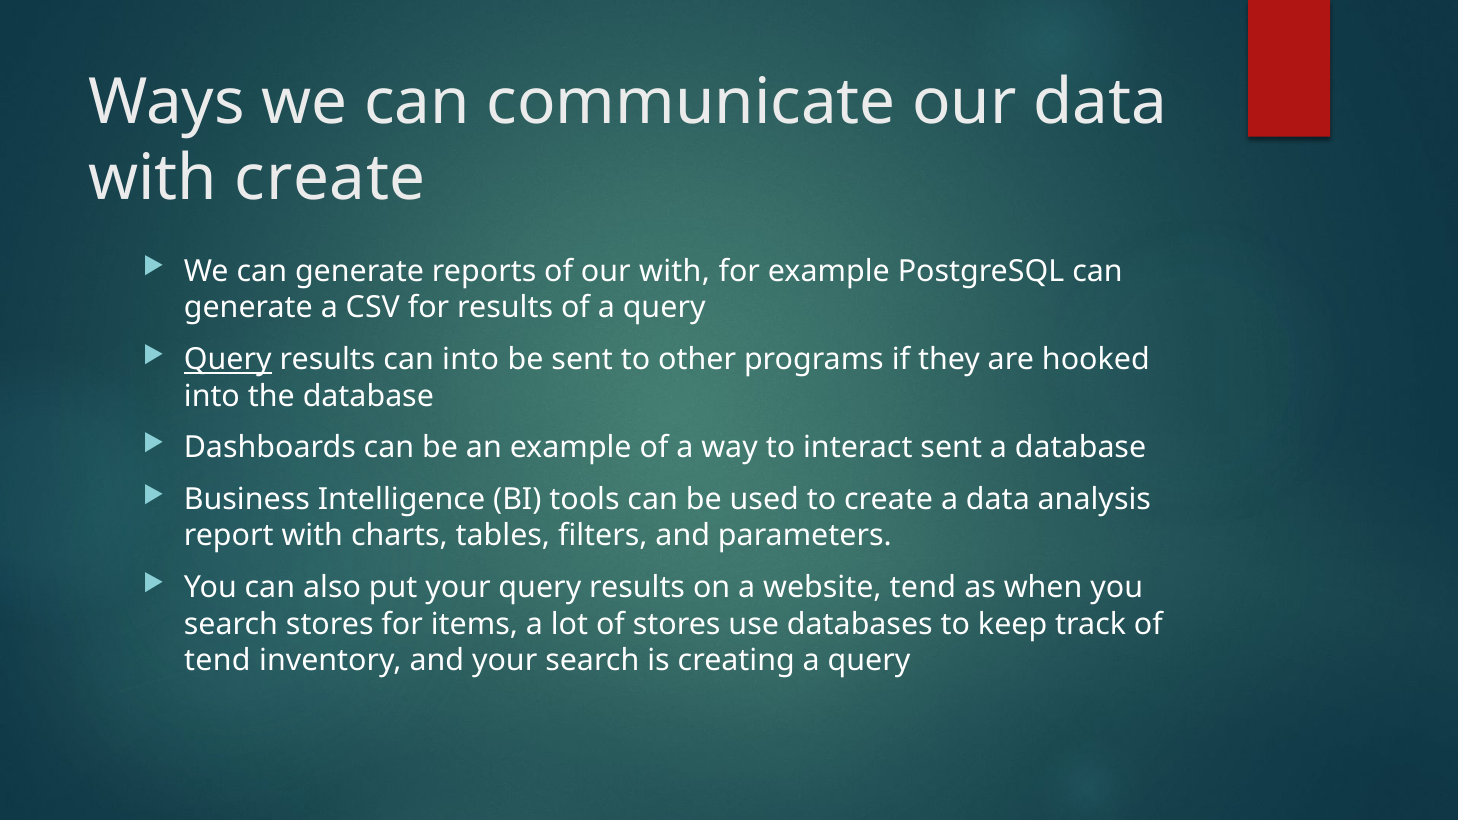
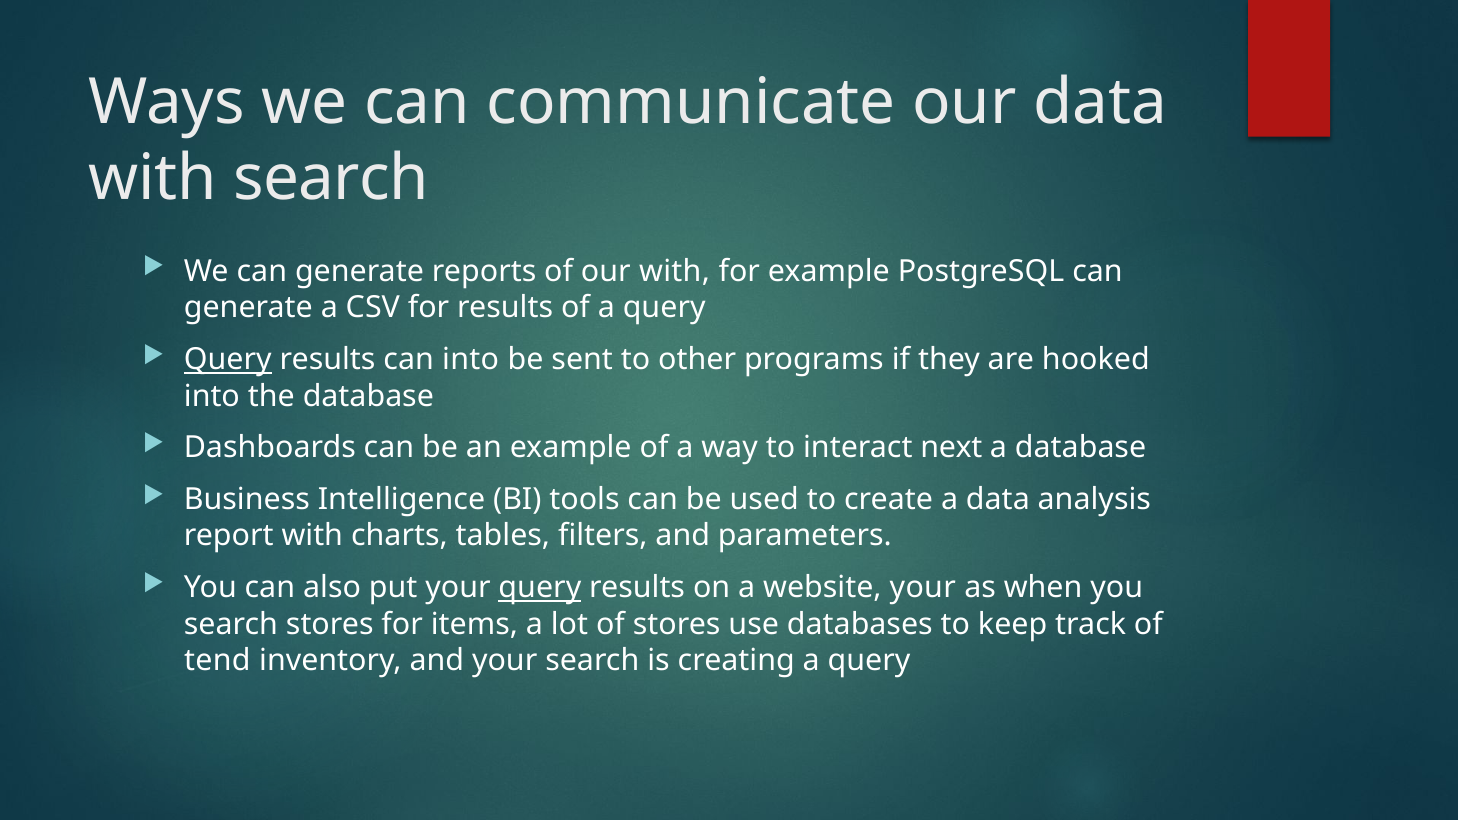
with create: create -> search (331, 179)
interact sent: sent -> next (951, 448)
query underline: none -> present (540, 588)
website tend: tend -> your (923, 588)
